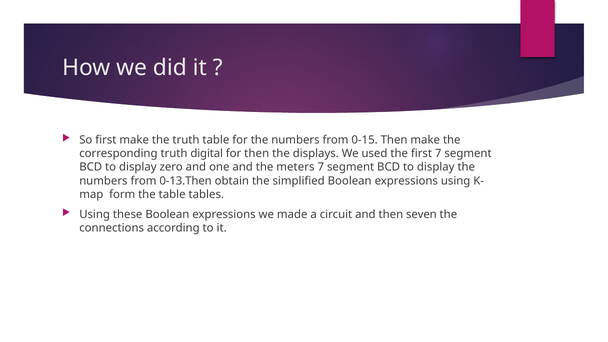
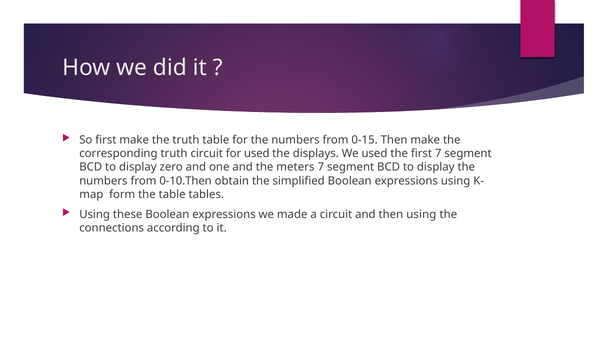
truth digital: digital -> circuit (207, 153)
for then: then -> used (257, 153)
0-13.Then: 0-13.Then -> 0-10.Then (186, 181)
then seven: seven -> using (421, 214)
